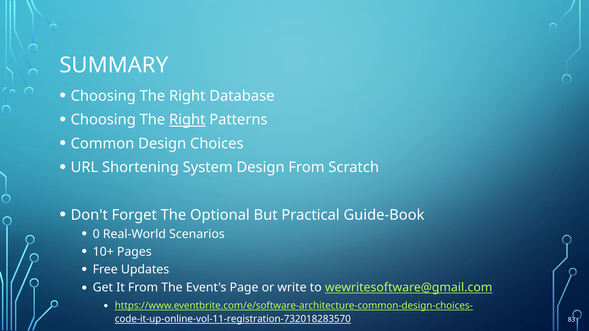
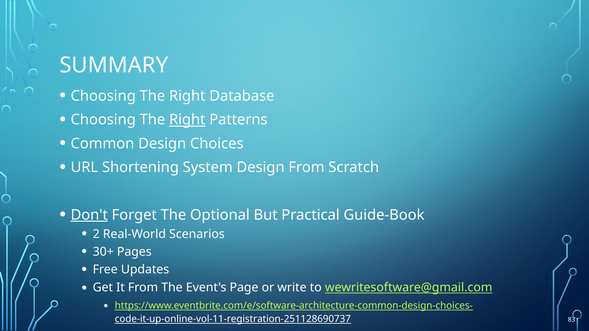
Don't underline: none -> present (89, 215)
0: 0 -> 2 (96, 234)
10+: 10+ -> 30+ (103, 252)
code-it-up-online-vol-11-registration-732018283570: code-it-up-online-vol-11-registration-732018283570 -> code-it-up-online-vol-11-registration-251128690737 (233, 319)
